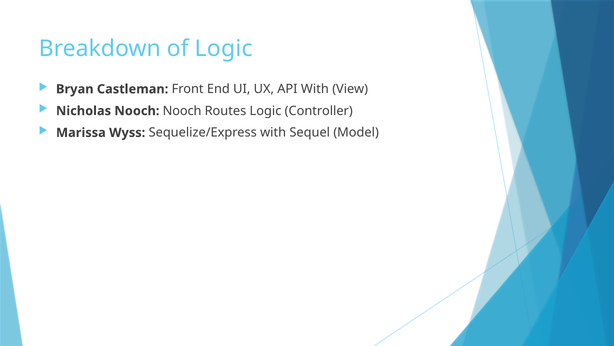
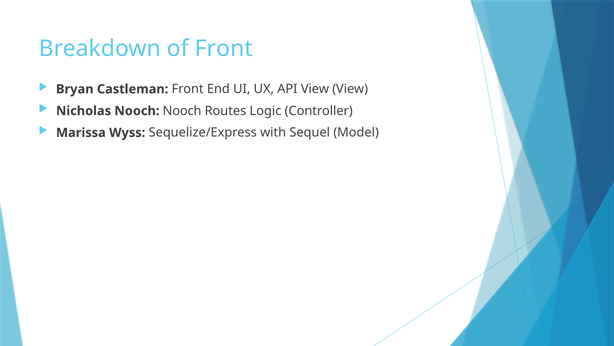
of Logic: Logic -> Front (224, 48)
API With: With -> View (315, 89)
